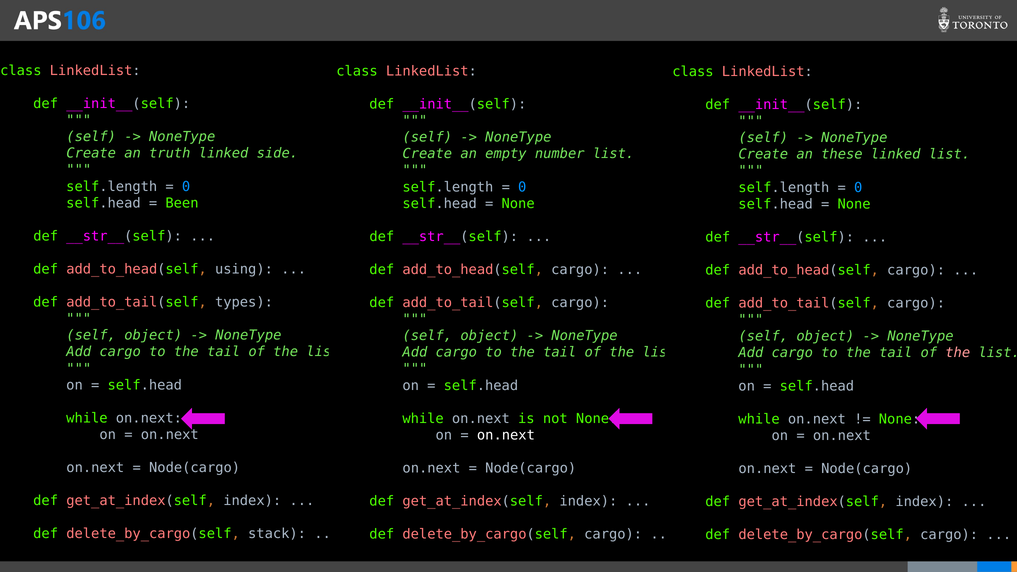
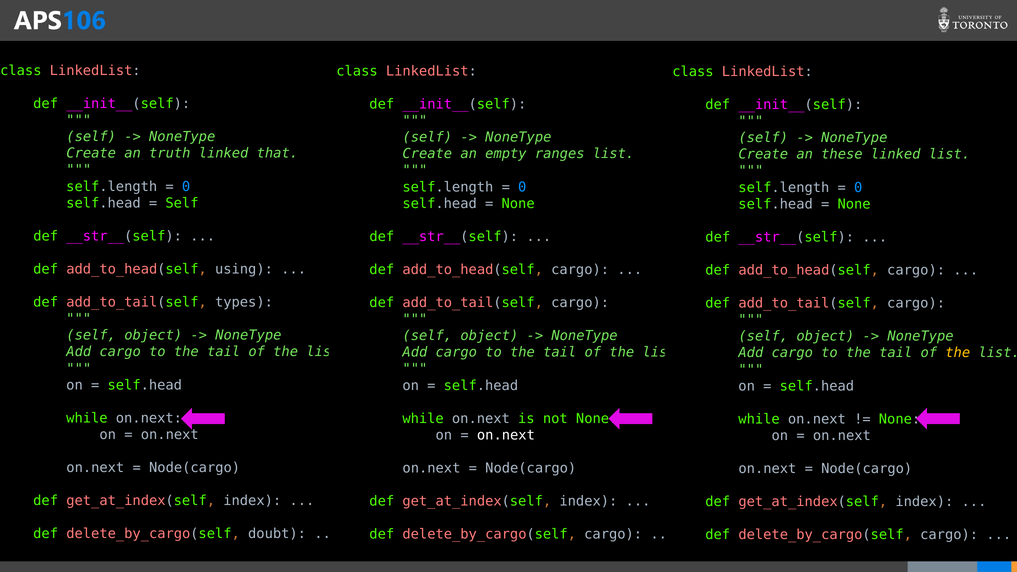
side: side -> that (277, 153)
number: number -> ranges (560, 154)
Been: Been -> Self (182, 203)
the colour: pink -> yellow (958, 353)
stack: stack -> doubt (277, 534)
